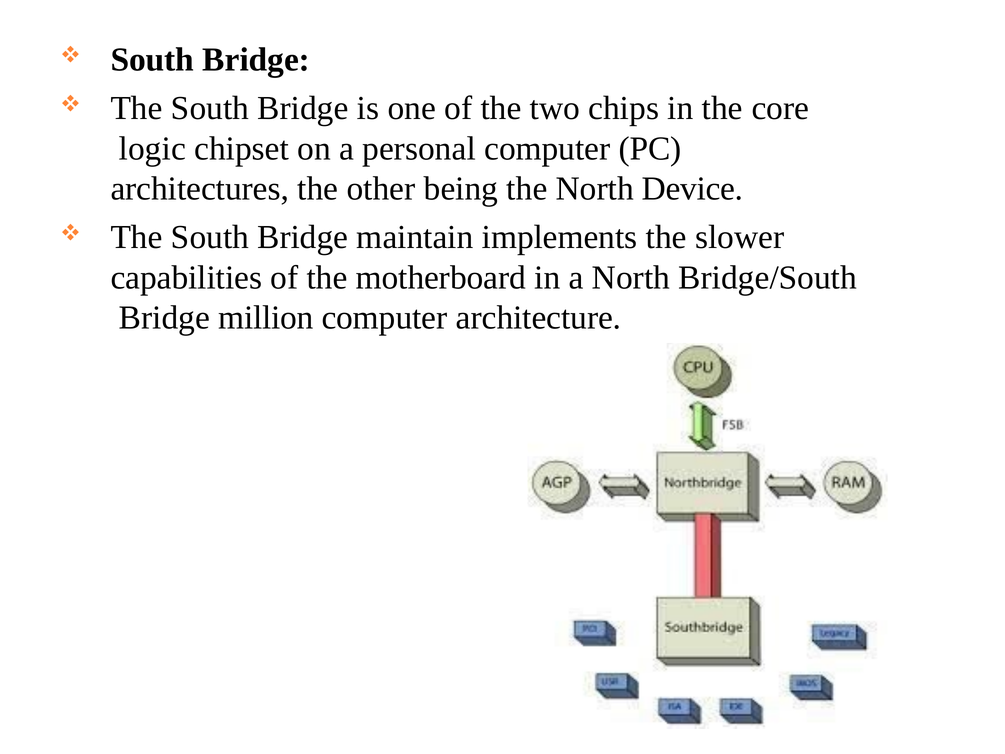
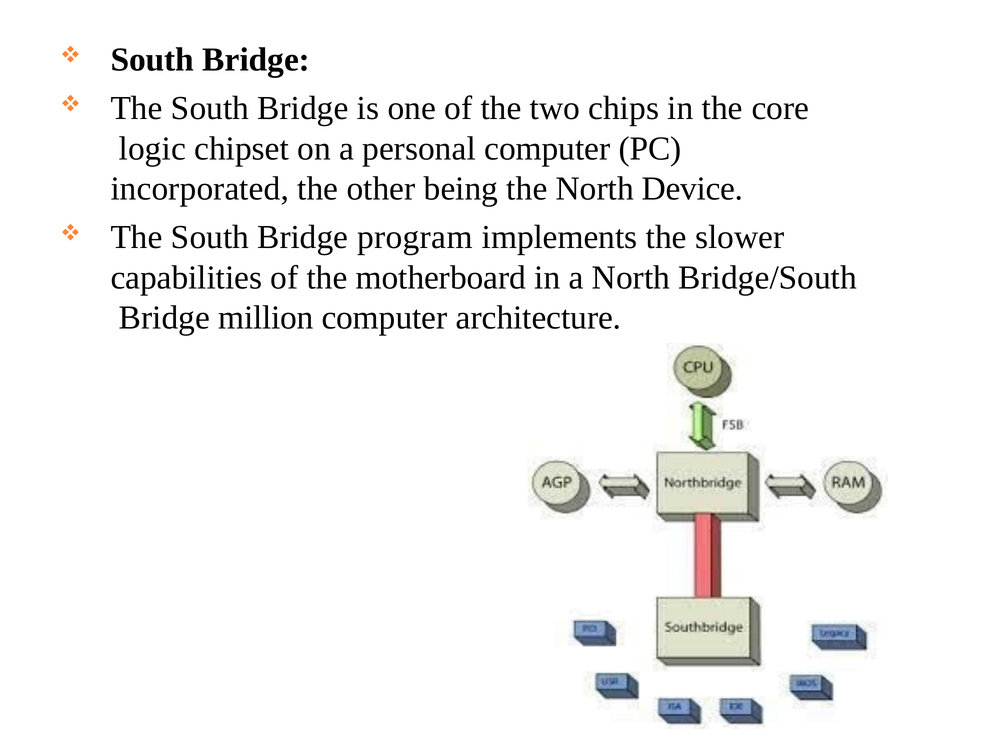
architectures: architectures -> incorporated (200, 189)
maintain: maintain -> program (415, 237)
